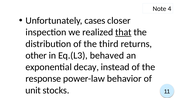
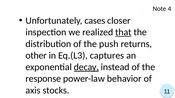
third: third -> push (109, 44)
behaved: behaved -> captures (107, 56)
decay underline: none -> present (86, 67)
unit: unit -> axis (33, 91)
